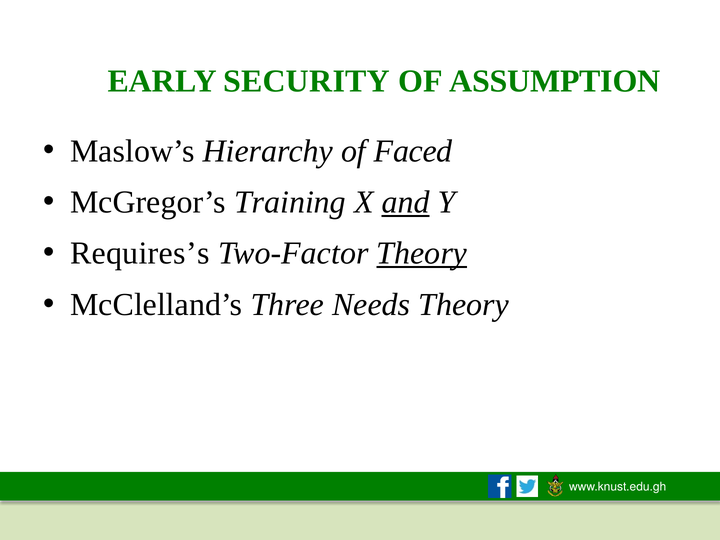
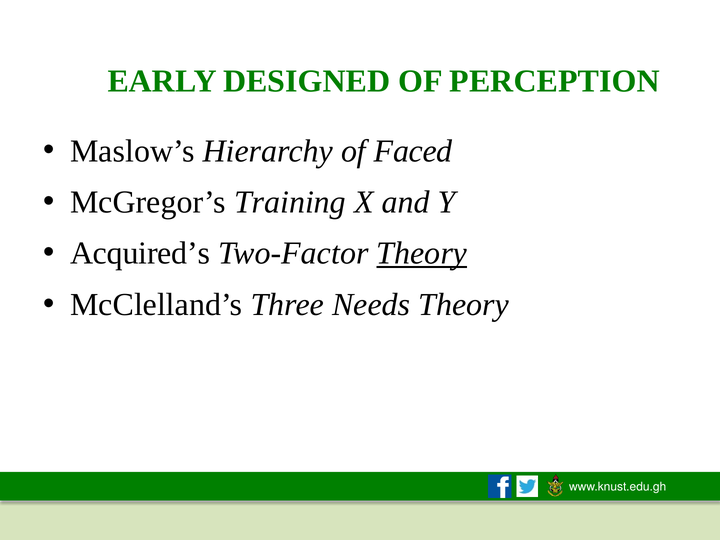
SECURITY: SECURITY -> DESIGNED (307, 81)
ASSUMPTION: ASSUMPTION -> PERCEPTION (555, 81)
and underline: present -> none (406, 202)
Requires’s: Requires’s -> Acquired’s (140, 253)
